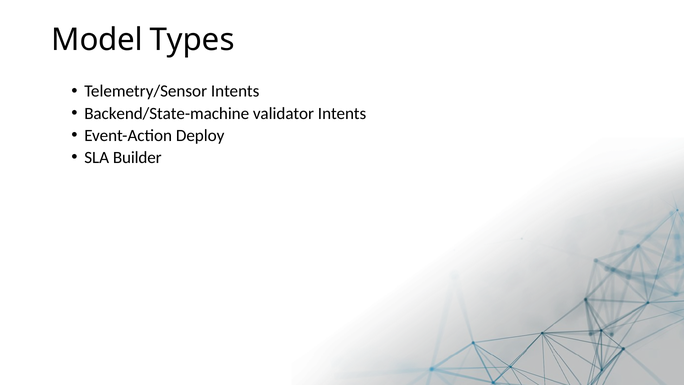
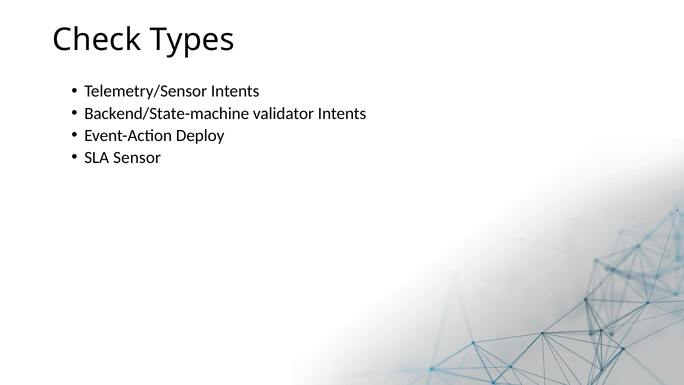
Model: Model -> Check (97, 40)
Builder: Builder -> Sensor (137, 157)
